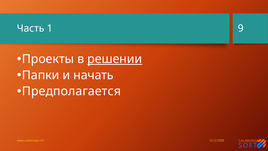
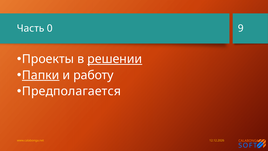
1: 1 -> 0 (50, 28)
Папки underline: none -> present (41, 75)
начать: начать -> работу (93, 75)
